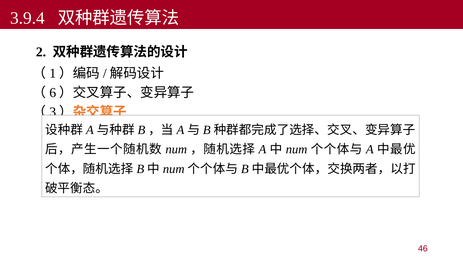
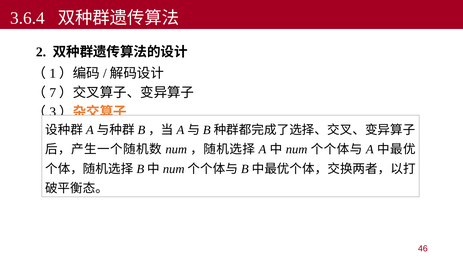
3.9.4: 3.9.4 -> 3.6.4 (27, 18)
6: 6 -> 7 (53, 93)
